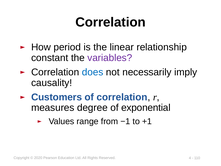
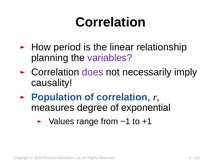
constant: constant -> planning (50, 58)
does colour: blue -> purple (93, 72)
Customers: Customers -> Population (57, 97)
